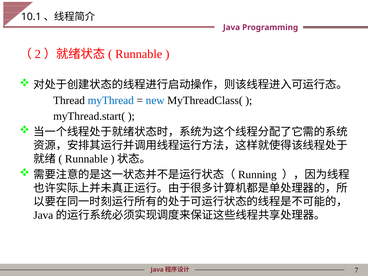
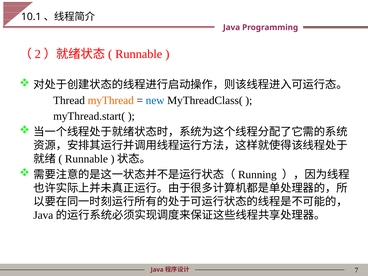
myThread colour: blue -> orange (111, 100)
